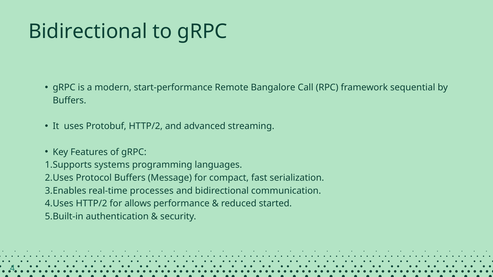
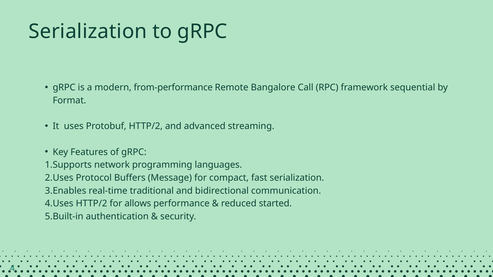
Bidirectional: Bidirectional -> Serialization (88, 32)
start-performance: start-performance -> from-performance (173, 88)
Buffers: Buffers -> Format (69, 101)
systems: systems -> network (112, 165)
processes: processes -> traditional (152, 191)
